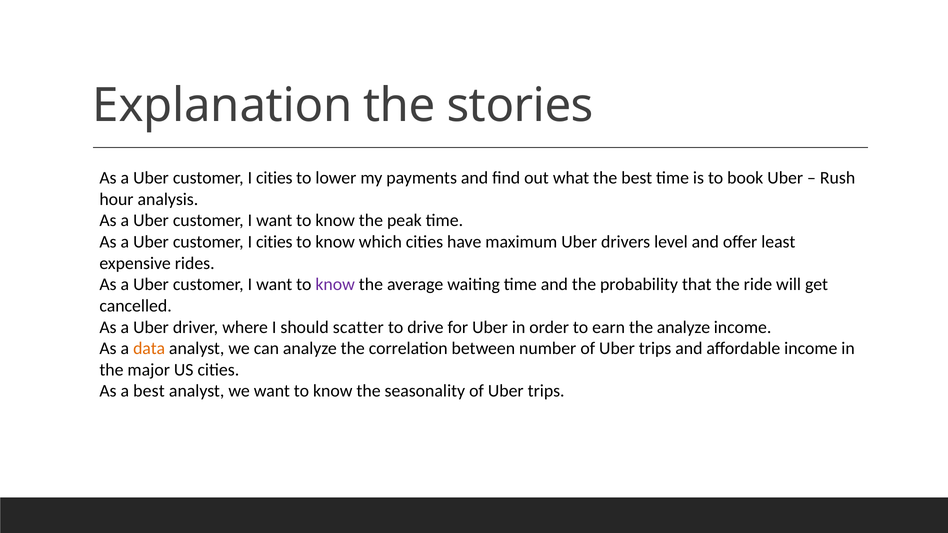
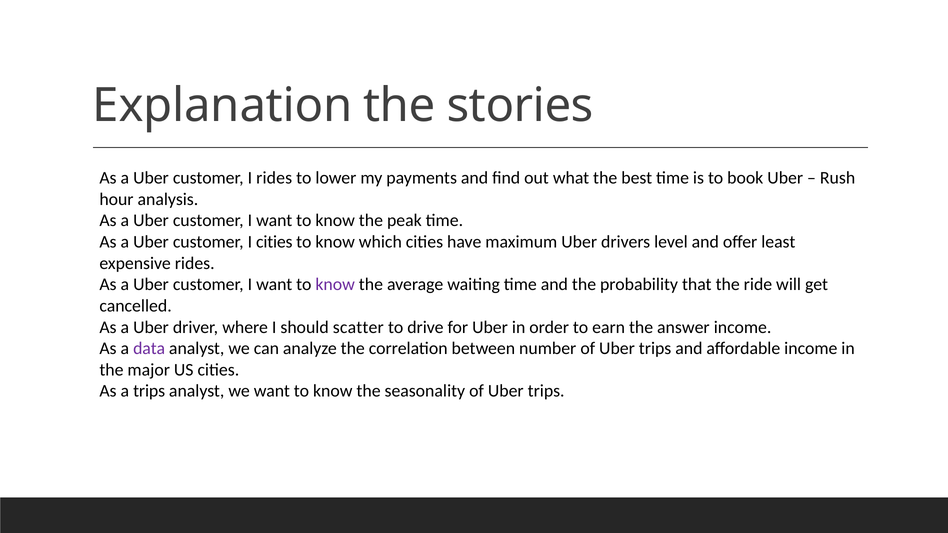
cities: cities -> rides (274, 178)
the analyze: analyze -> answer (683, 327)
data colour: orange -> purple (149, 349)
a best: best -> trips (149, 391)
